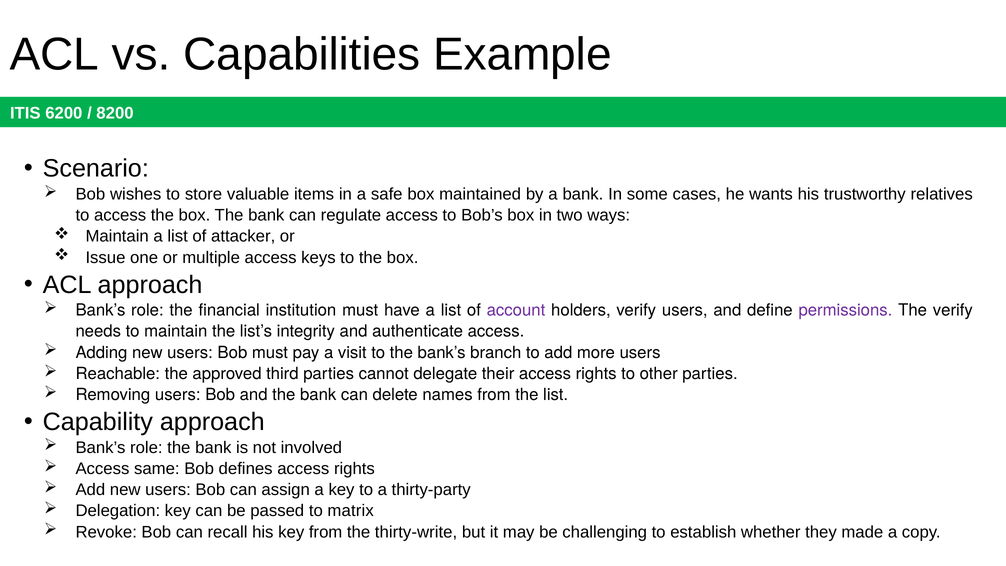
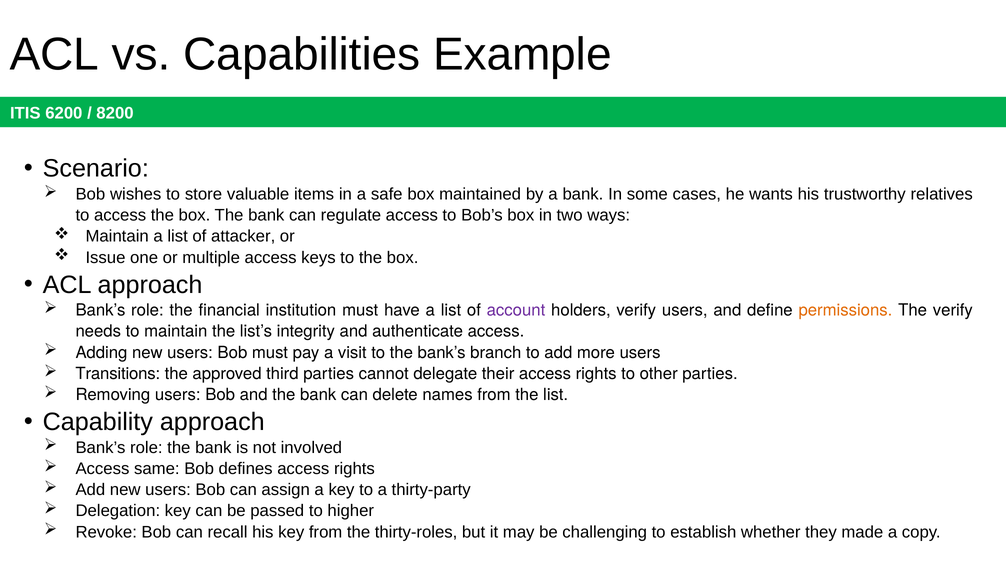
permissions colour: purple -> orange (845, 310)
Reachable: Reachable -> Transitions (118, 374)
matrix: matrix -> higher (351, 511)
thirty-write: thirty-write -> thirty-roles (416, 532)
